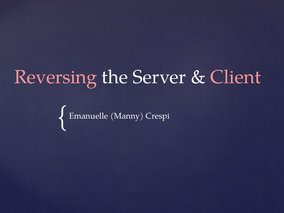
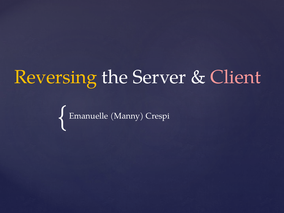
Reversing colour: pink -> yellow (56, 77)
